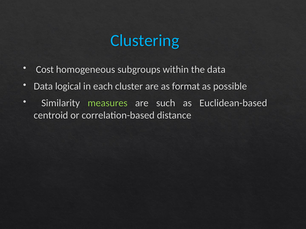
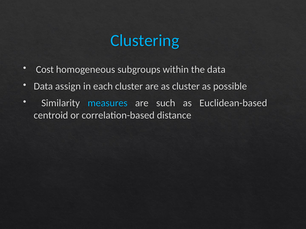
logical: logical -> assign (68, 86)
as format: format -> cluster (186, 86)
measures colour: light green -> light blue (108, 103)
